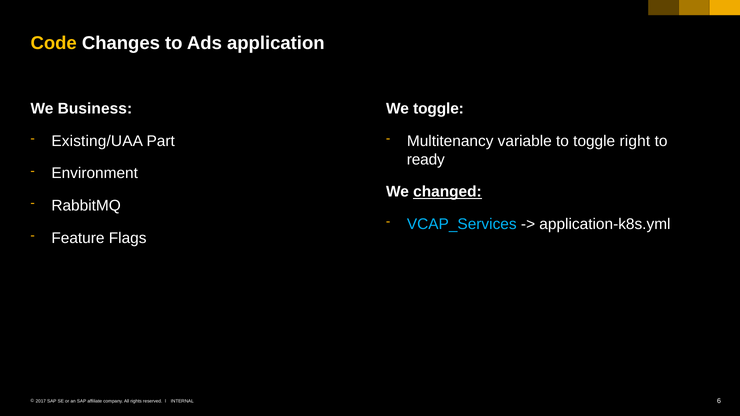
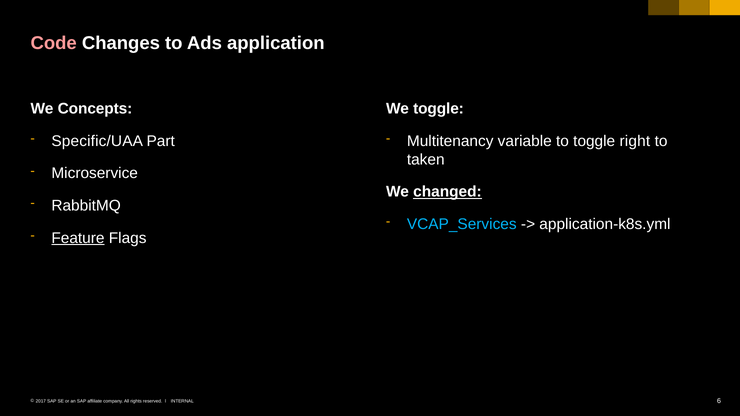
Code colour: yellow -> pink (54, 43)
Business: Business -> Concepts (95, 109)
Existing/UAA: Existing/UAA -> Specific/UAA (97, 141)
ready: ready -> taken (426, 160)
Environment: Environment -> Microservice (95, 173)
Feature underline: none -> present (78, 238)
